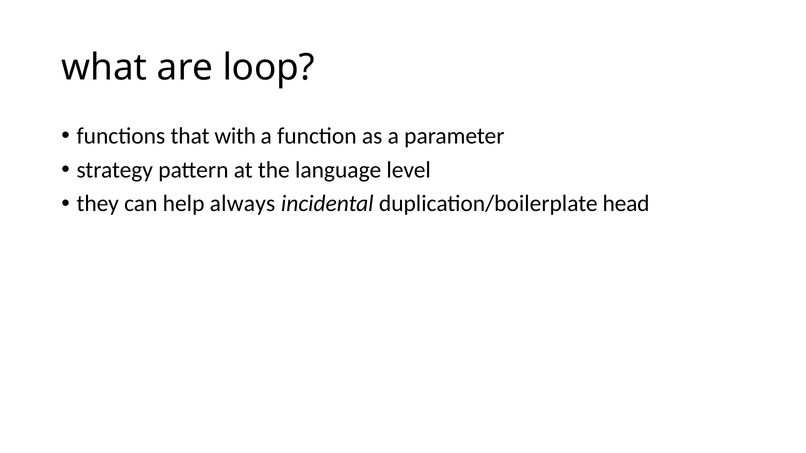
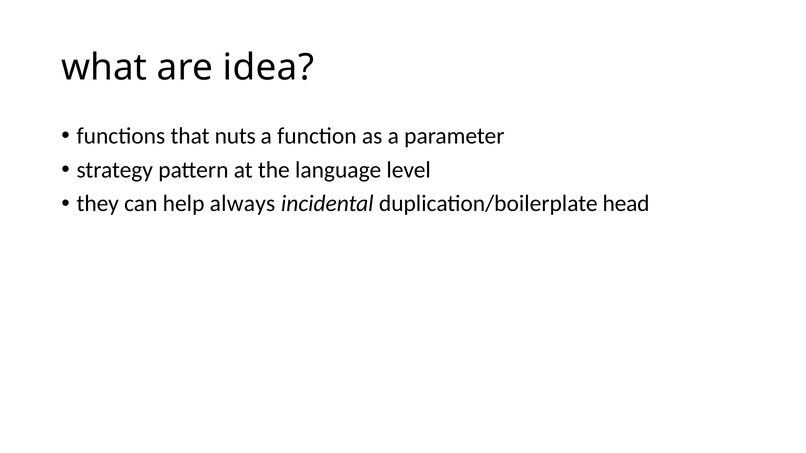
loop: loop -> idea (268, 68)
with: with -> nuts (235, 136)
